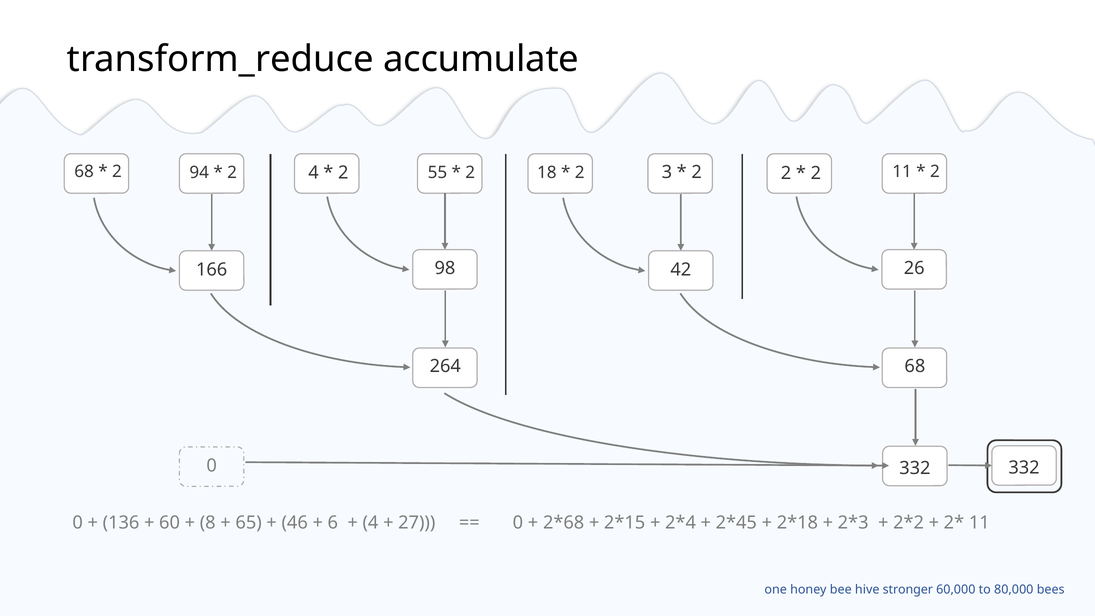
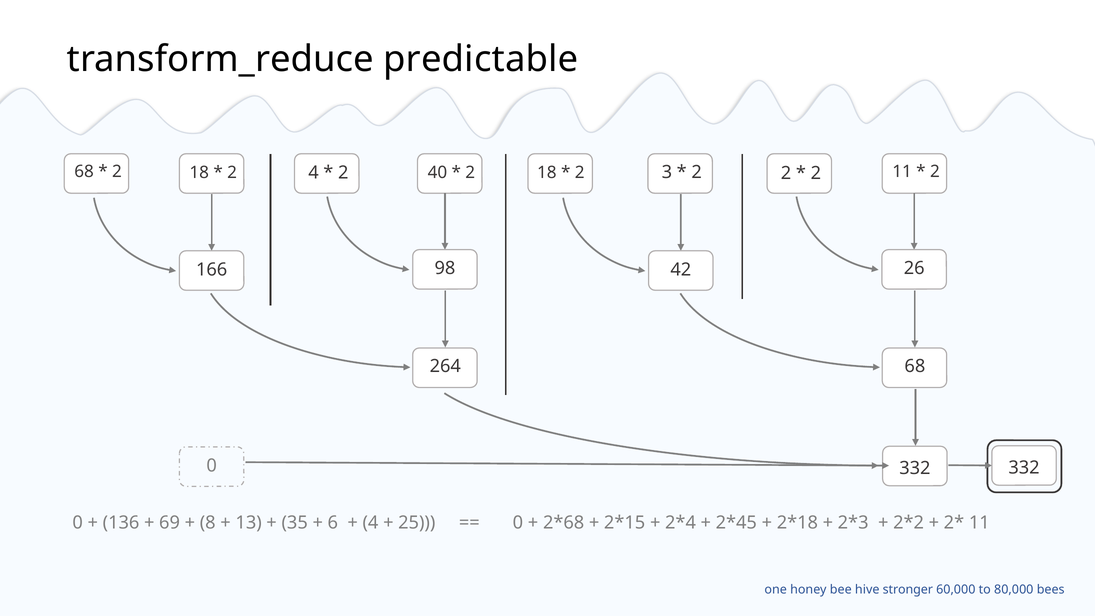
accumulate: accumulate -> predictable (481, 59)
94: 94 -> 18 (199, 173)
55: 55 -> 40 (437, 173)
60: 60 -> 69 (170, 523)
65: 65 -> 13 (249, 523)
46: 46 -> 35 (295, 523)
27: 27 -> 25 (417, 523)
